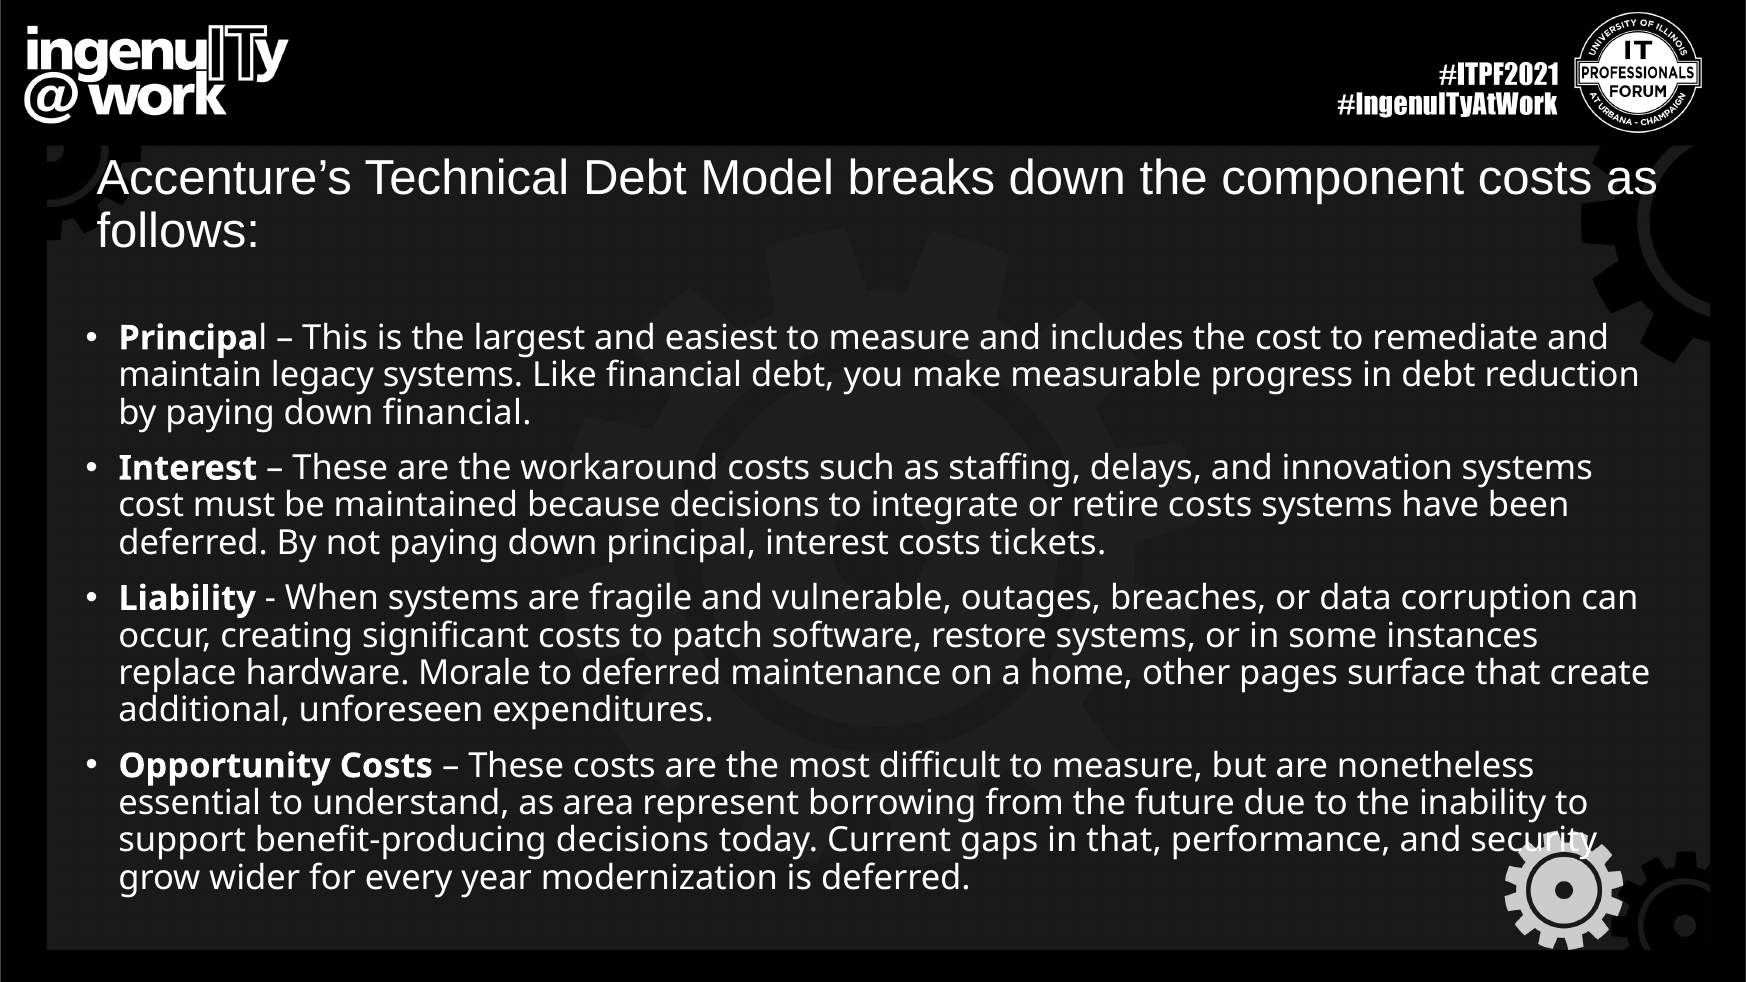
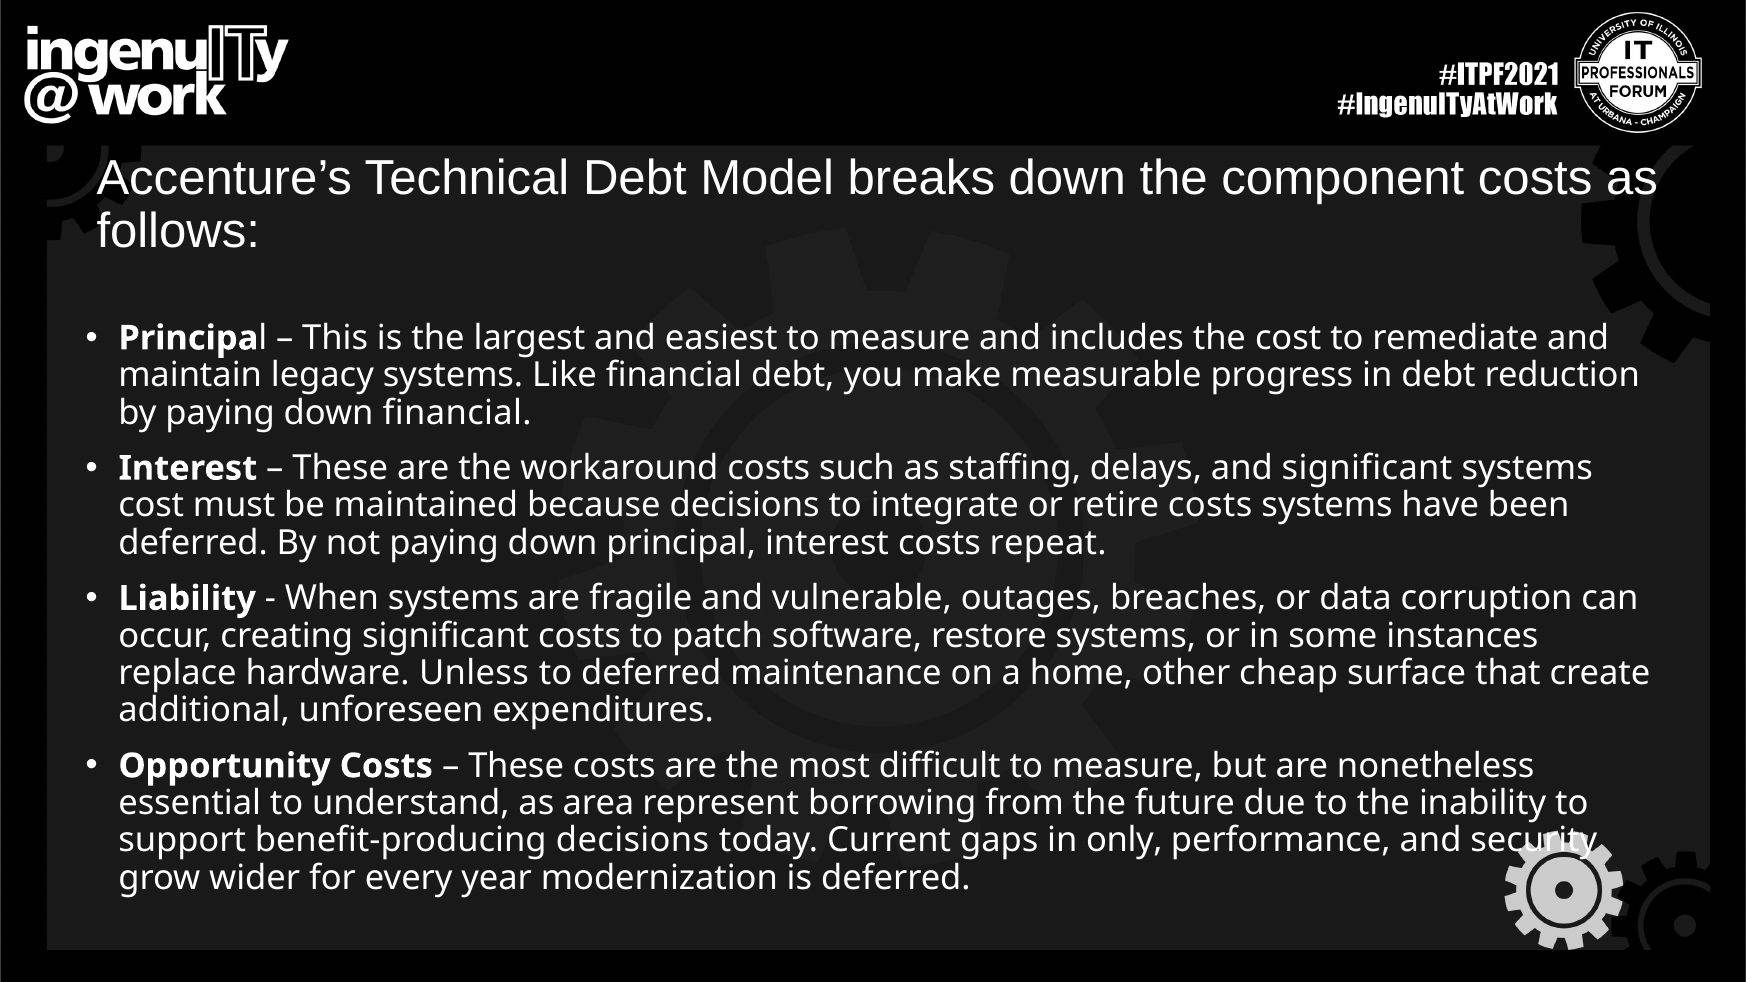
and innovation: innovation -> significant (1367, 468)
tickets: tickets -> repeat (1048, 543)
Morale: Morale -> Unless (474, 673)
pages: pages -> cheap (1289, 673)
in that: that -> only (1124, 841)
